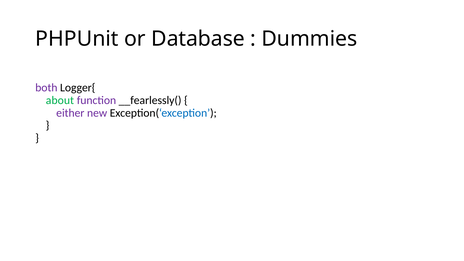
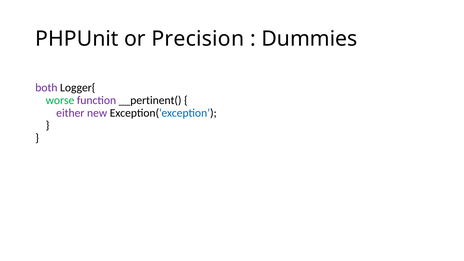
Database: Database -> Precision (198, 39)
about: about -> worse (60, 100)
__fearlessly(: __fearlessly( -> __pertinent( (150, 100)
